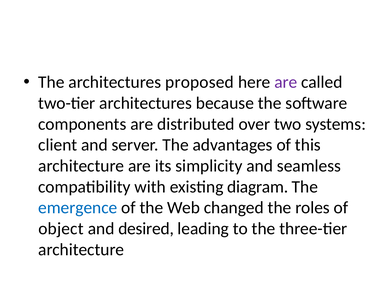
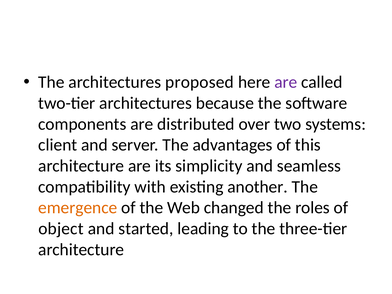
diagram: diagram -> another (258, 187)
emergence colour: blue -> orange (78, 208)
desired: desired -> started (146, 229)
